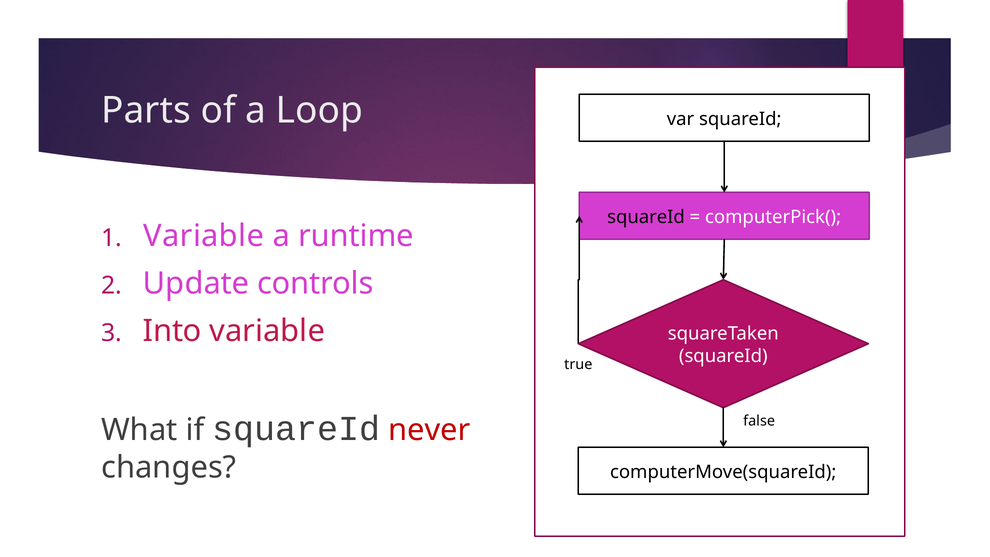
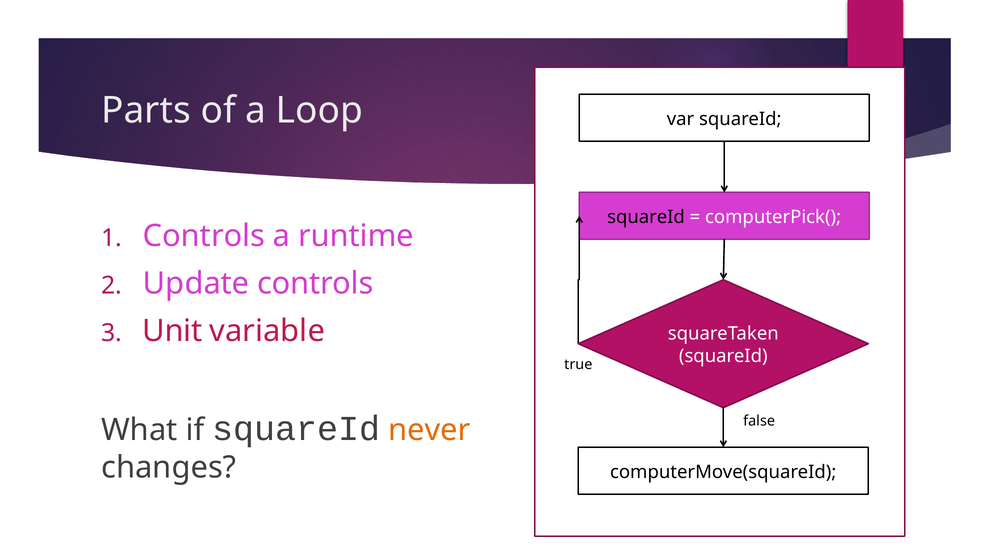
Variable: Variable -> Controls (204, 236)
Into: Into -> Unit (172, 331)
never colour: red -> orange (429, 430)
